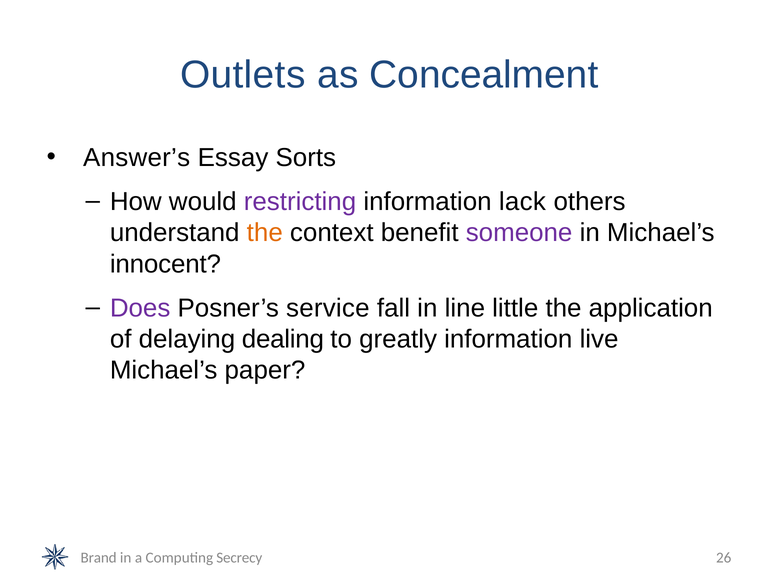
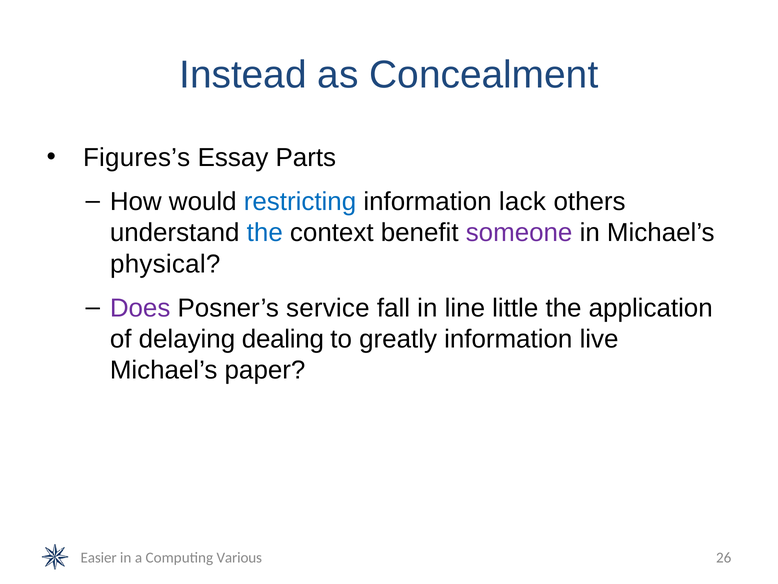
Outlets: Outlets -> Instead (243, 75)
Answer’s: Answer’s -> Figures’s (137, 157)
Sorts: Sorts -> Parts (306, 157)
restricting colour: purple -> blue (300, 201)
the colour: orange -> blue (265, 233)
innocent: innocent -> physical (165, 264)
Brand: Brand -> Easier (99, 557)
Secrecy: Secrecy -> Various (239, 557)
